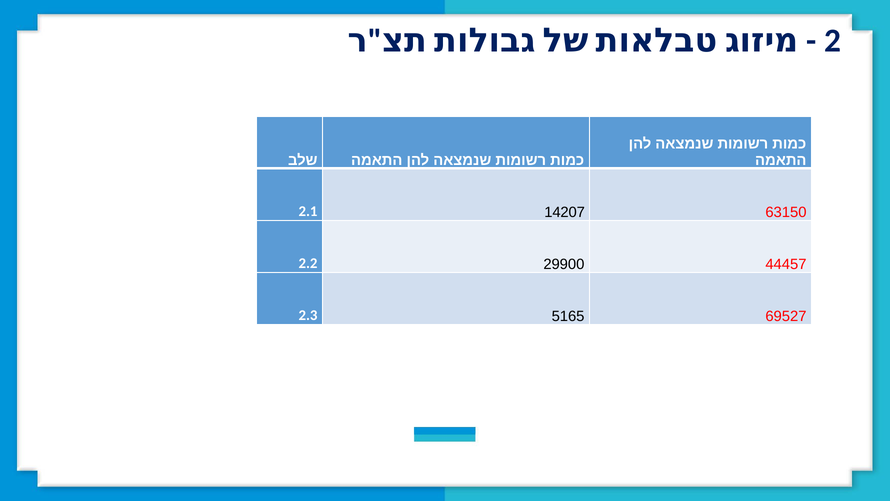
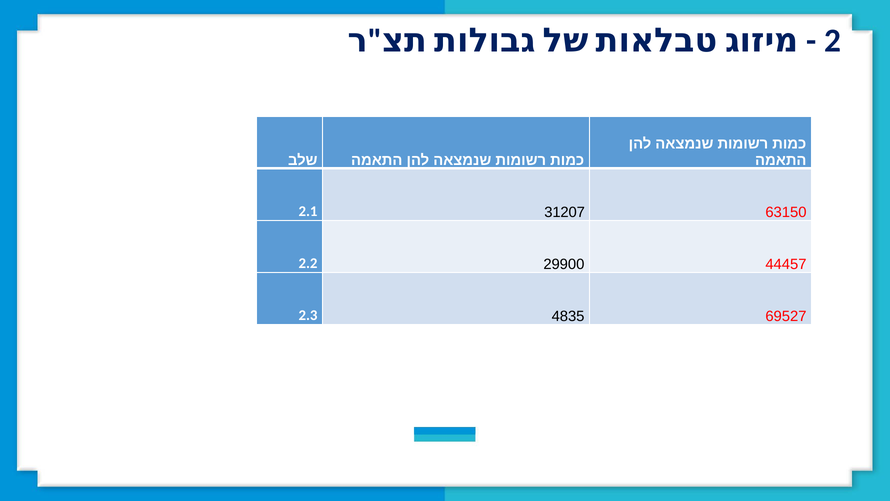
14207: 14207 -> 31207 (565, 212)
5165: 5165 -> 4835 (568, 316)
